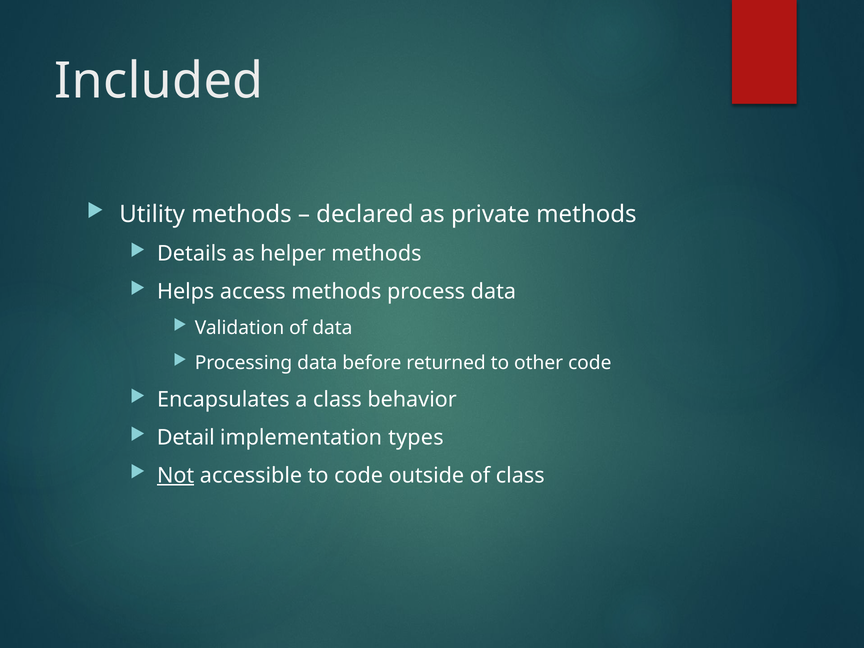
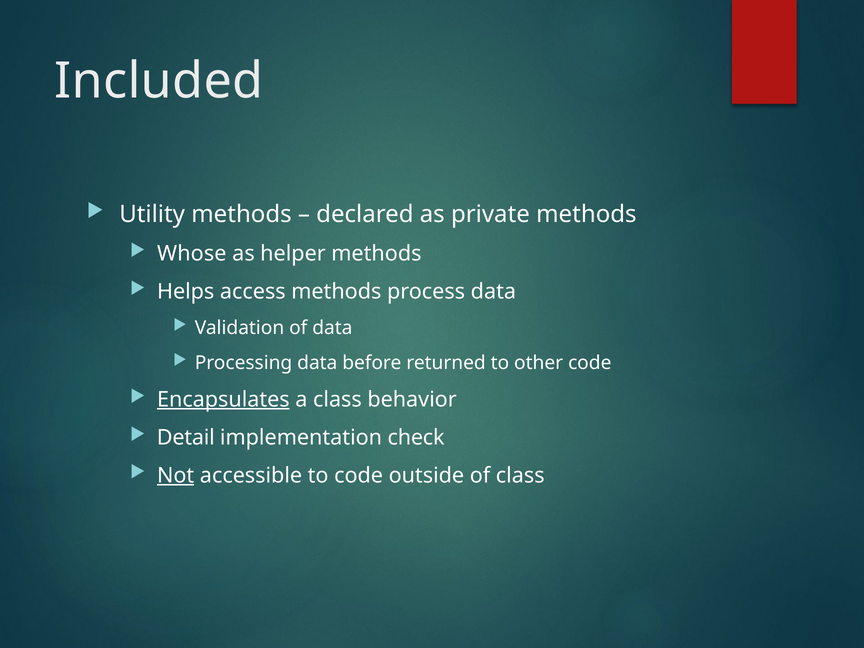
Details: Details -> Whose (192, 254)
Encapsulates underline: none -> present (223, 400)
types: types -> check (416, 437)
